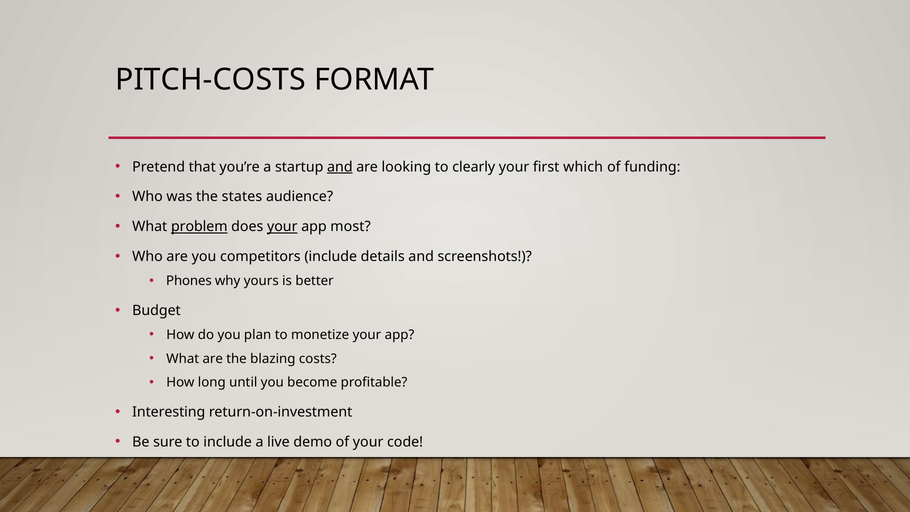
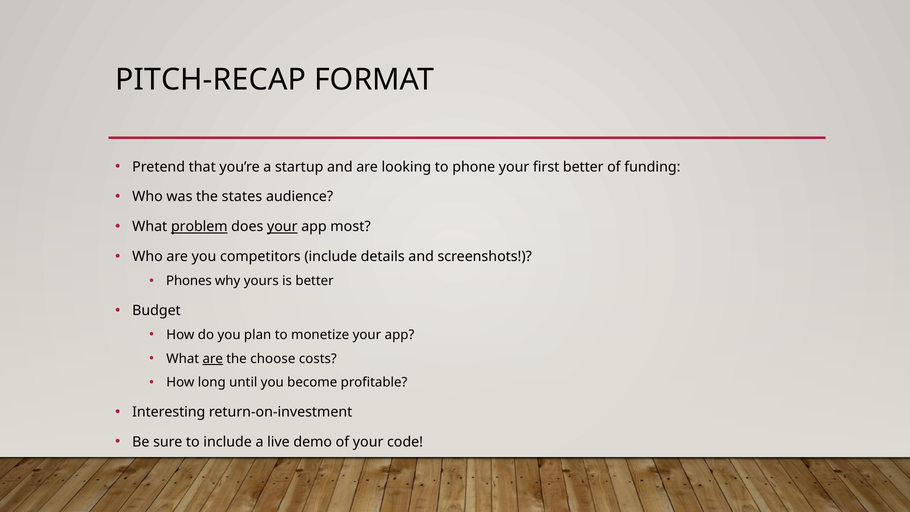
PITCH-COSTS: PITCH-COSTS -> PITCH-RECAP (211, 80)
and underline: present -> none (340, 167)
clearly: clearly -> phone (474, 167)
first which: which -> better (583, 167)
are underline: none -> present (213, 359)
blazing: blazing -> choose (273, 359)
